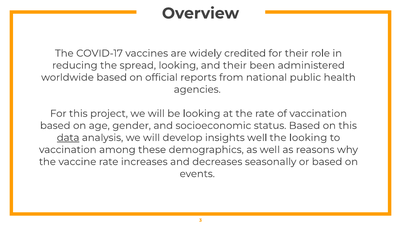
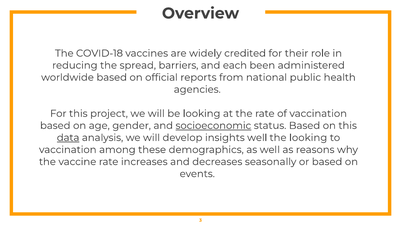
COVID‑17: COVID‑17 -> COVID‑18 (100, 53)
spread looking: looking -> barriers (178, 65)
and their: their -> each (235, 65)
socioeconomic underline: none -> present (213, 125)
